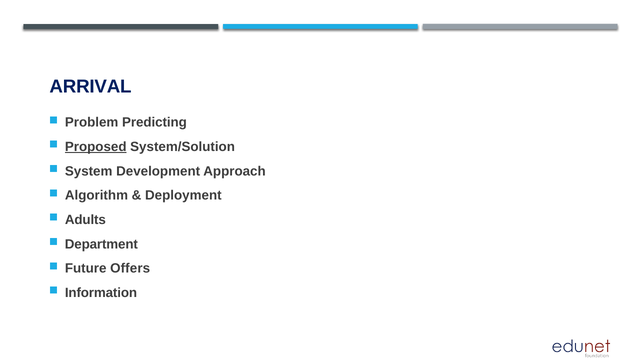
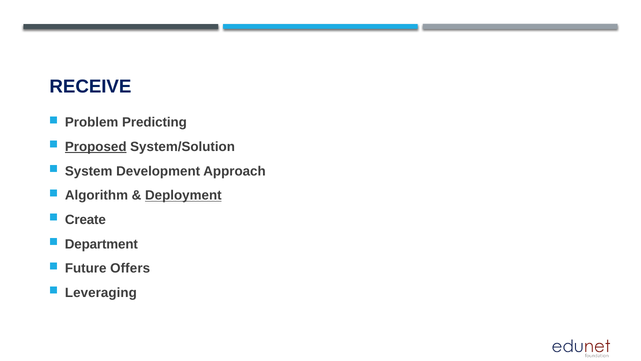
ARRIVAL: ARRIVAL -> RECEIVE (90, 87)
Deployment underline: none -> present (183, 195)
Adults: Adults -> Create (85, 220)
Information: Information -> Leveraging (101, 292)
